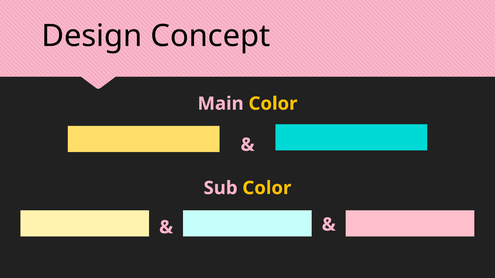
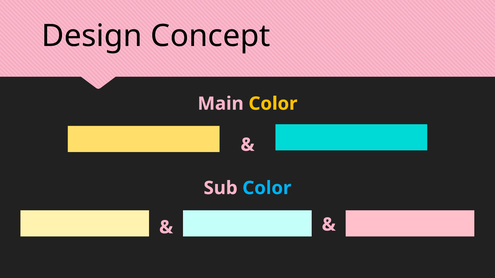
Color colour: yellow -> light blue (267, 188)
